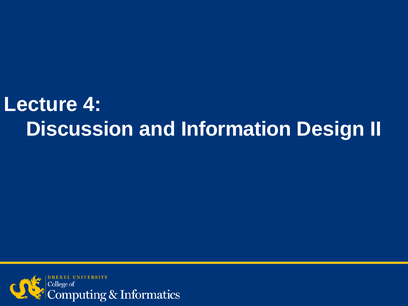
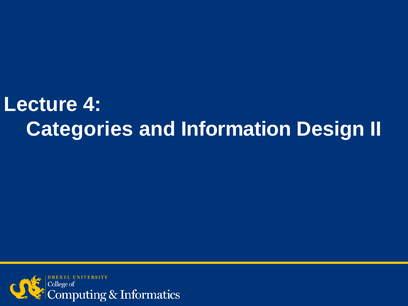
Discussion: Discussion -> Categories (80, 129)
